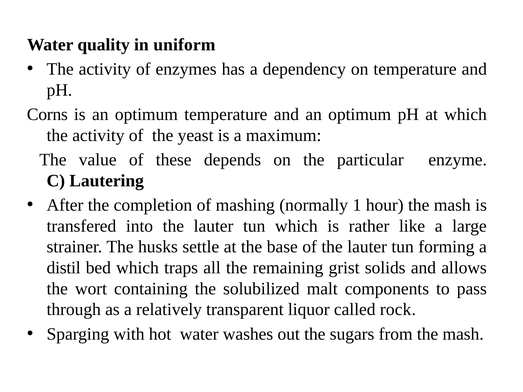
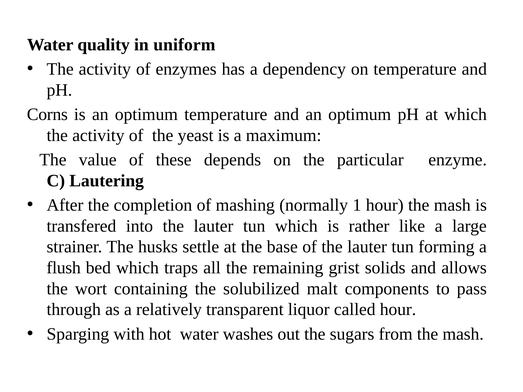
distil: distil -> flush (64, 268)
called rock: rock -> hour (398, 310)
